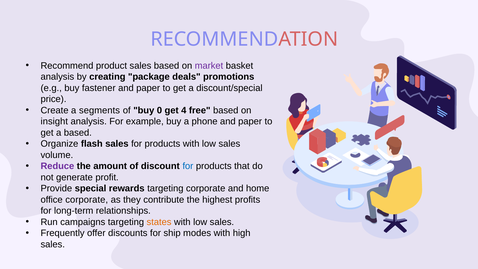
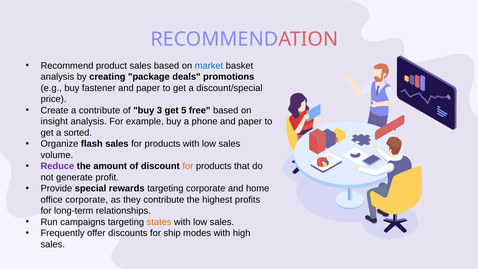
market colour: purple -> blue (209, 66)
a segments: segments -> contribute (100, 110)
0: 0 -> 3 (159, 110)
4: 4 -> 5 (184, 110)
a based: based -> sorted (78, 133)
for colour: blue -> orange (188, 166)
